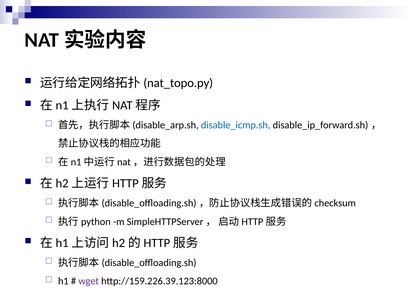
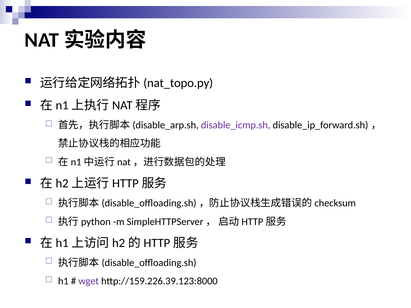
disable_icmp.sh colour: blue -> purple (236, 125)
